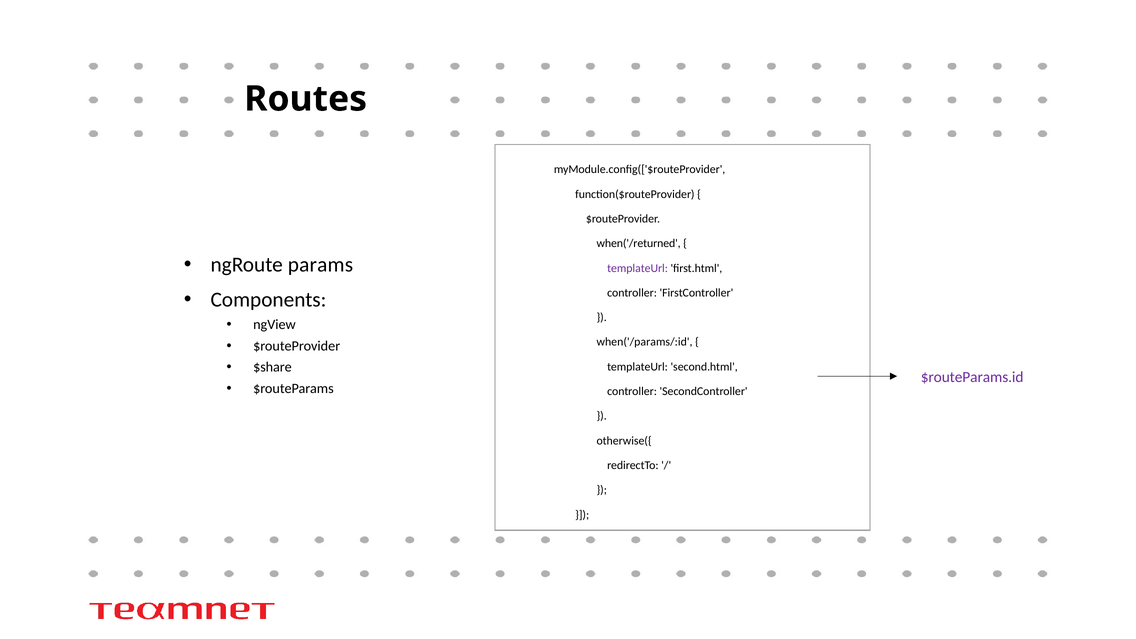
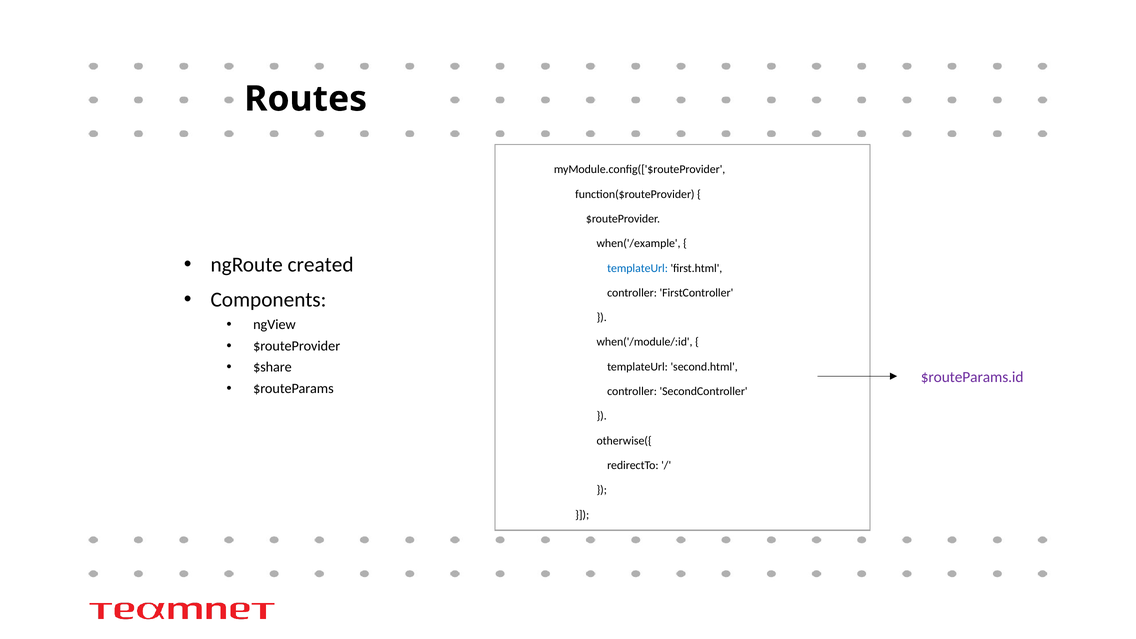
when('/returned: when('/returned -> when('/example (639, 243)
params: params -> created (321, 265)
templateUrl colour: purple -> blue (638, 268)
when('/params/:id: when('/params/:id -> when('/module/:id (645, 342)
